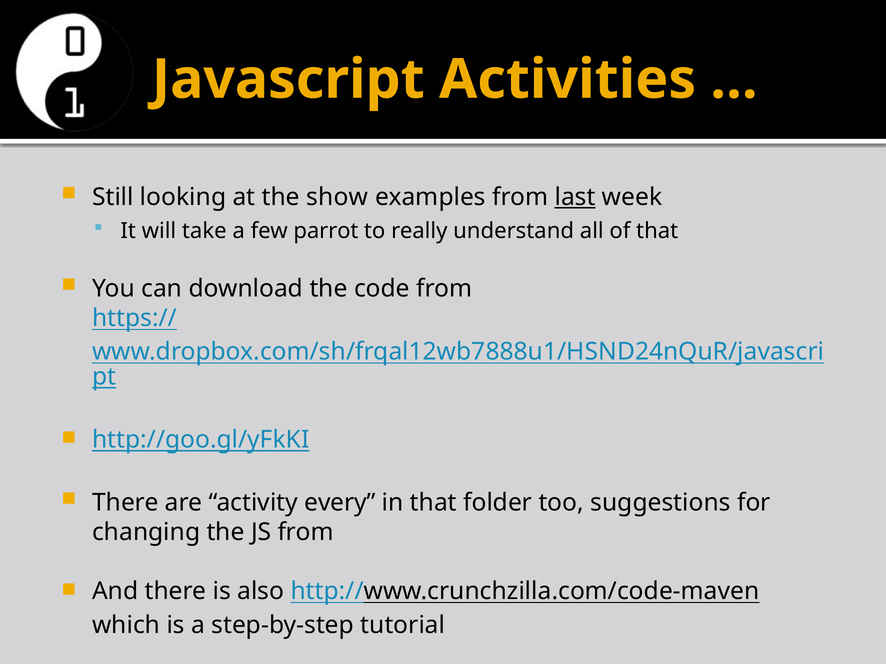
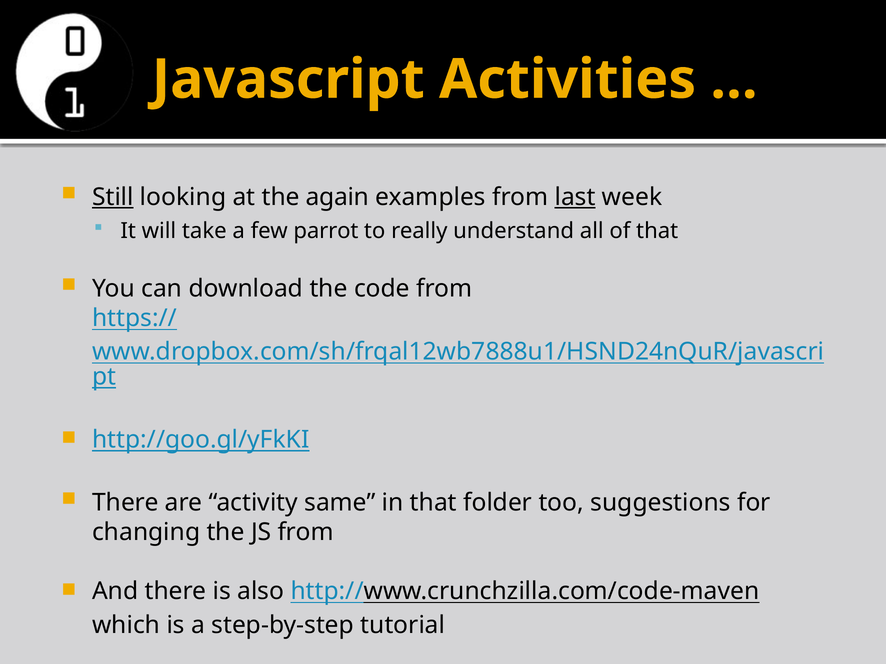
Still underline: none -> present (113, 197)
show: show -> again (338, 197)
every: every -> same (340, 503)
